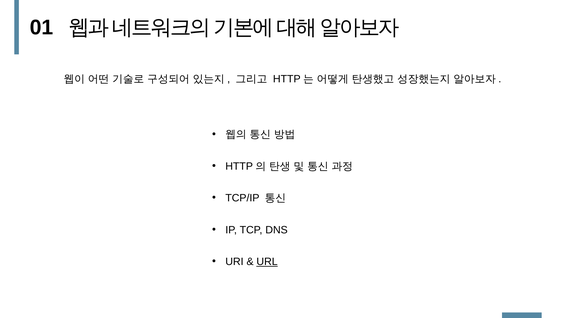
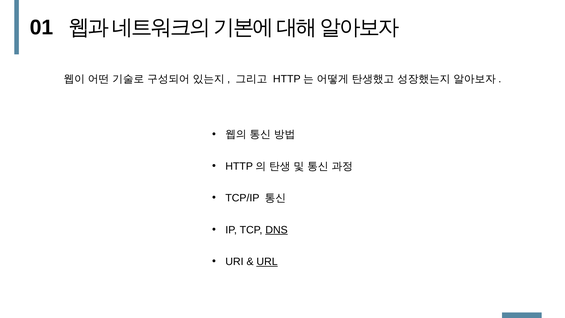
DNS underline: none -> present (277, 230)
